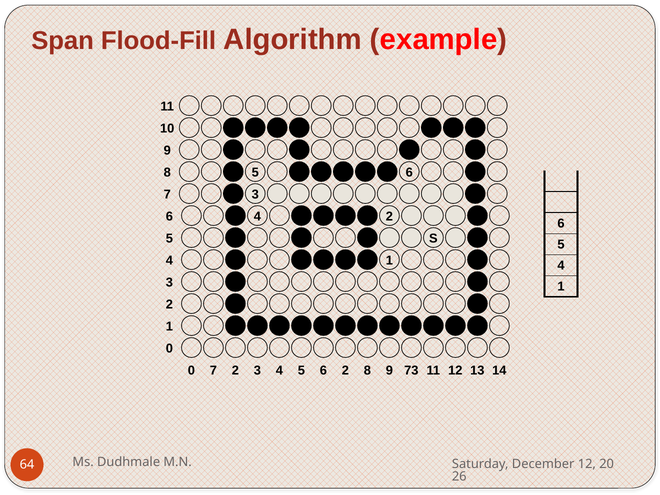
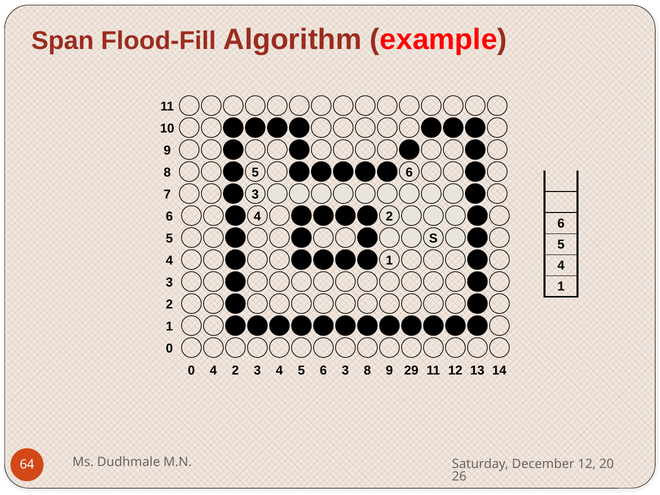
0 7: 7 -> 4 (213, 370)
6 2: 2 -> 3 (345, 370)
73: 73 -> 29 (411, 370)
